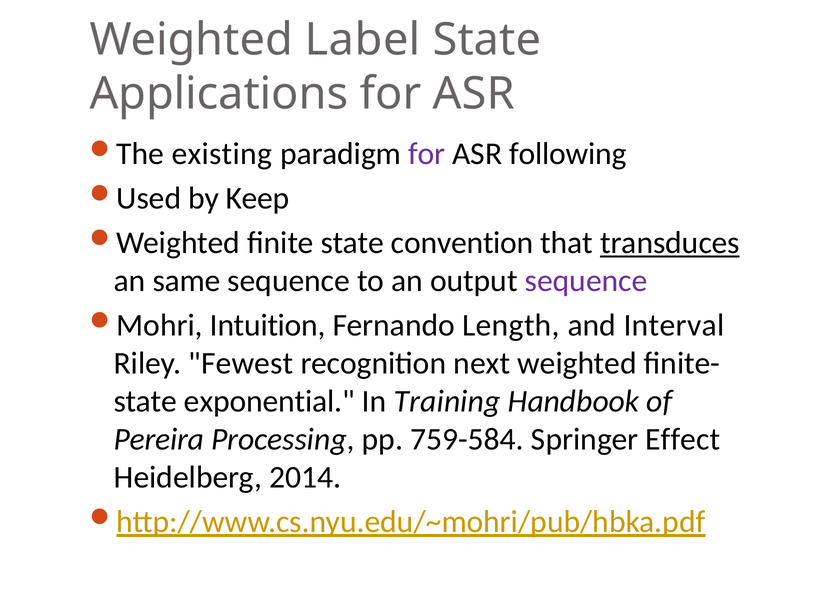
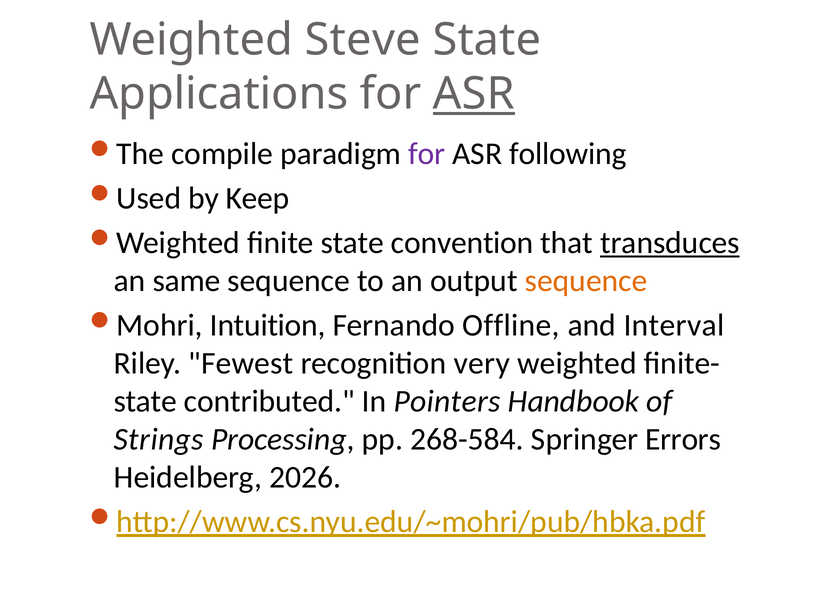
Label: Label -> Steve (363, 40)
ASR underline: none -> present (474, 94)
existing: existing -> compile (222, 154)
sequence colour: purple -> orange (586, 281)
Length: Length -> Offline (511, 326)
next: next -> very (482, 364)
exponential: exponential -> contributed (269, 402)
Training: Training -> Pointers (447, 402)
Pereira: Pereira -> Strings (159, 440)
759-584: 759-584 -> 268-584 (467, 440)
Effect: Effect -> Errors (683, 440)
2014: 2014 -> 2026 (305, 478)
